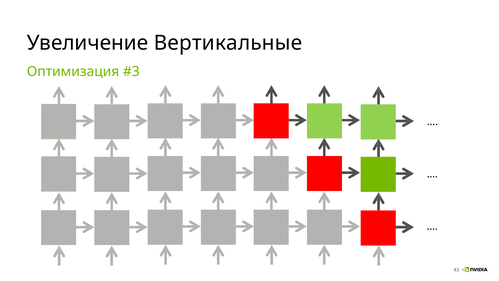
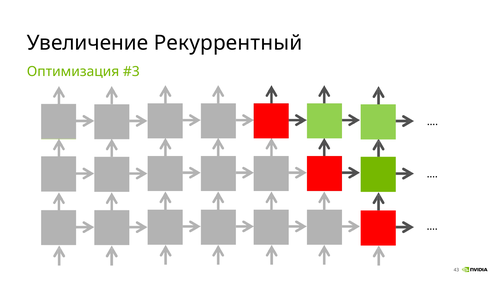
Вертикальные: Вертикальные -> Рекуррентный (228, 43)
